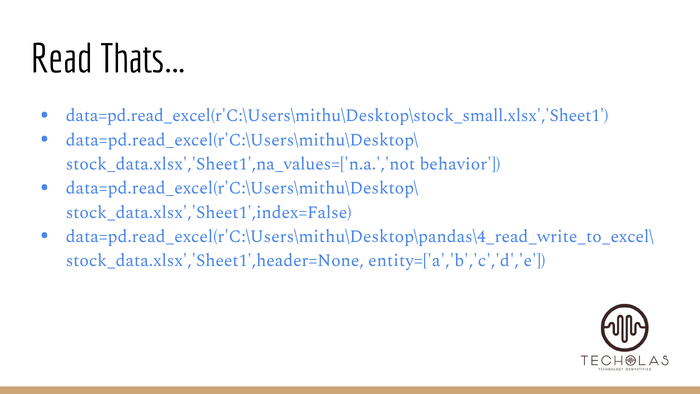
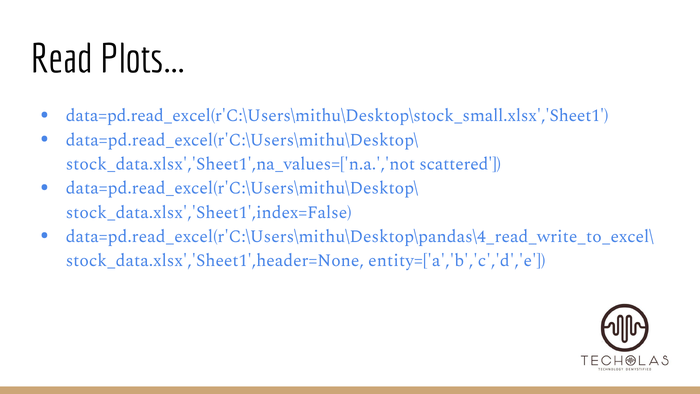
Thats: Thats -> Plots (143, 59)
behavior: behavior -> scattered (460, 164)
